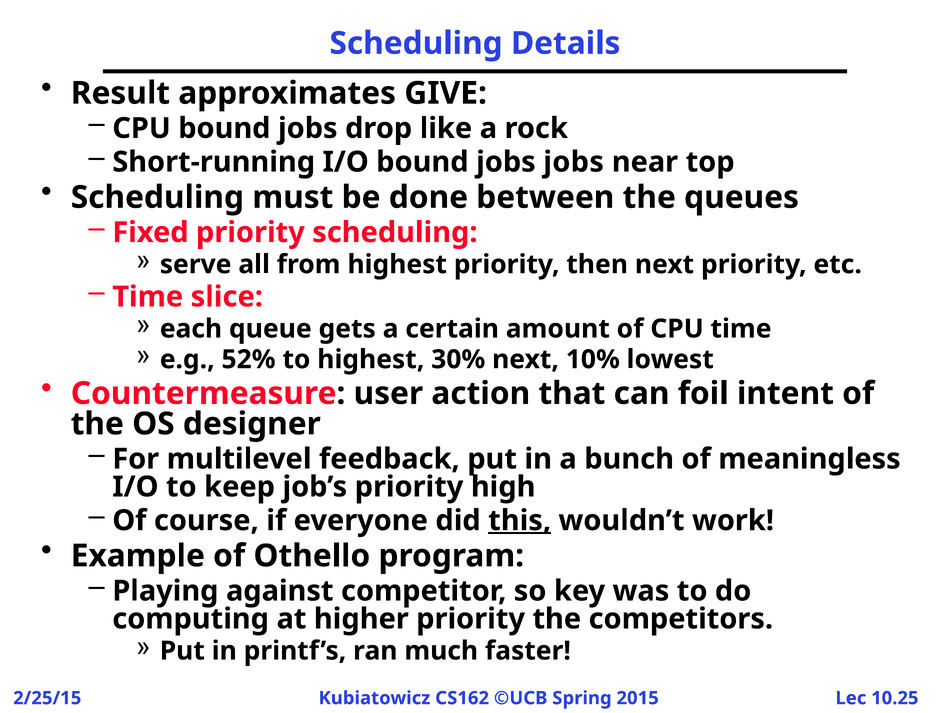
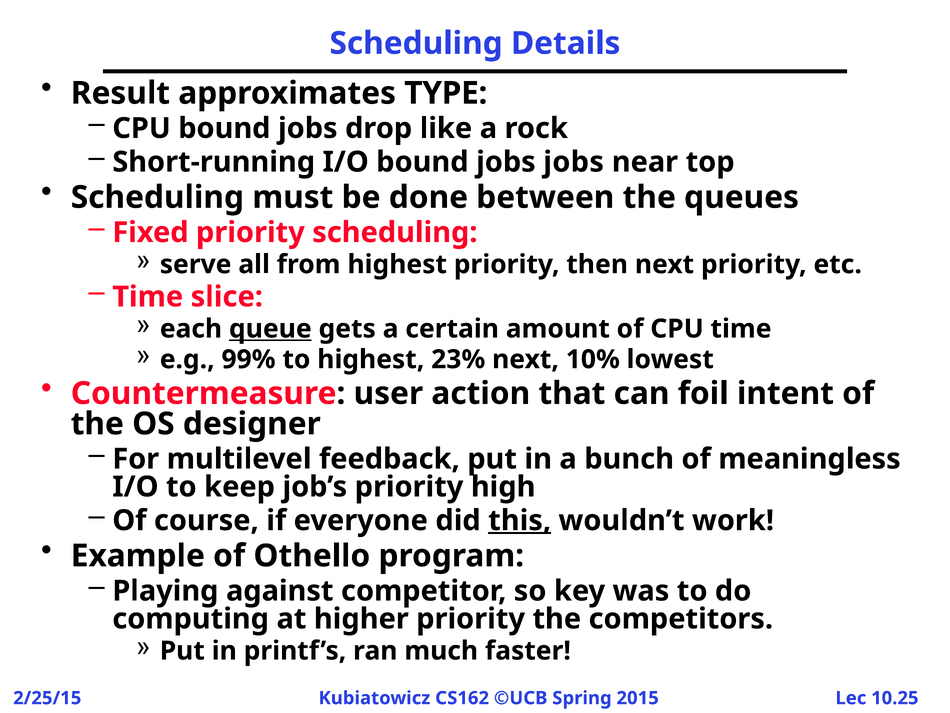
GIVE: GIVE -> TYPE (446, 93)
queue underline: none -> present (270, 329)
52%: 52% -> 99% (249, 359)
30%: 30% -> 23% (458, 359)
